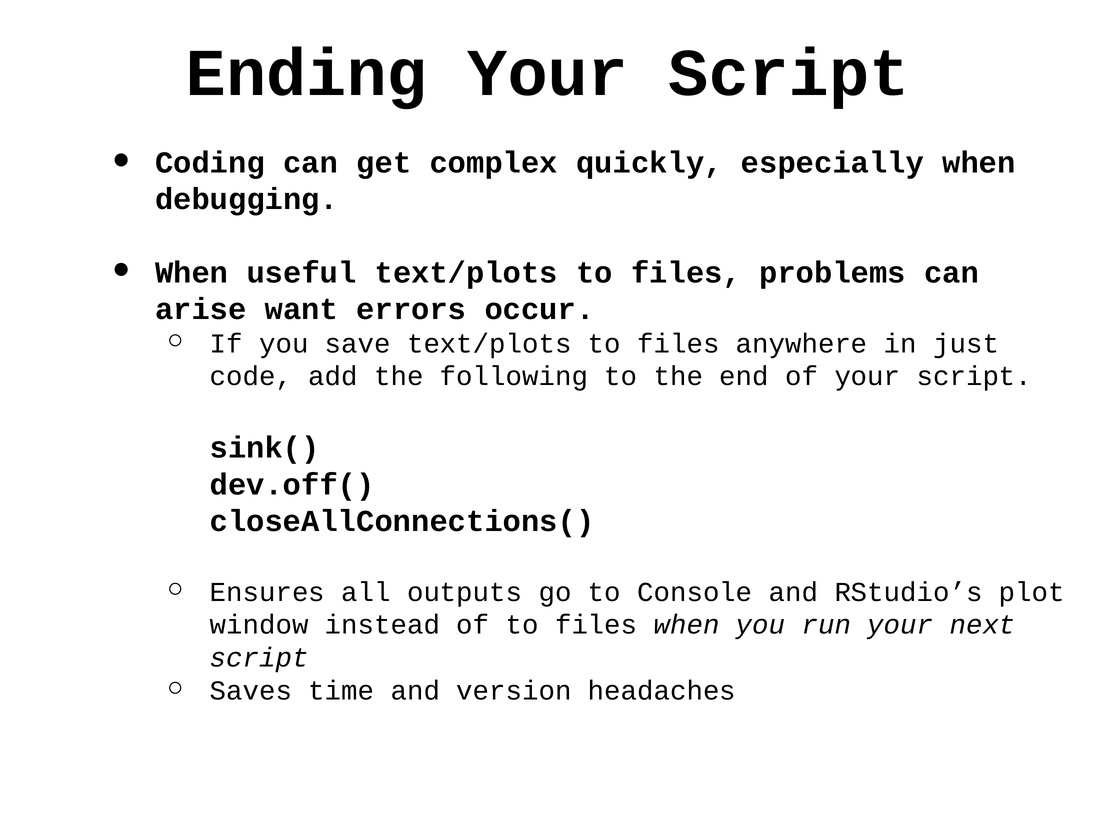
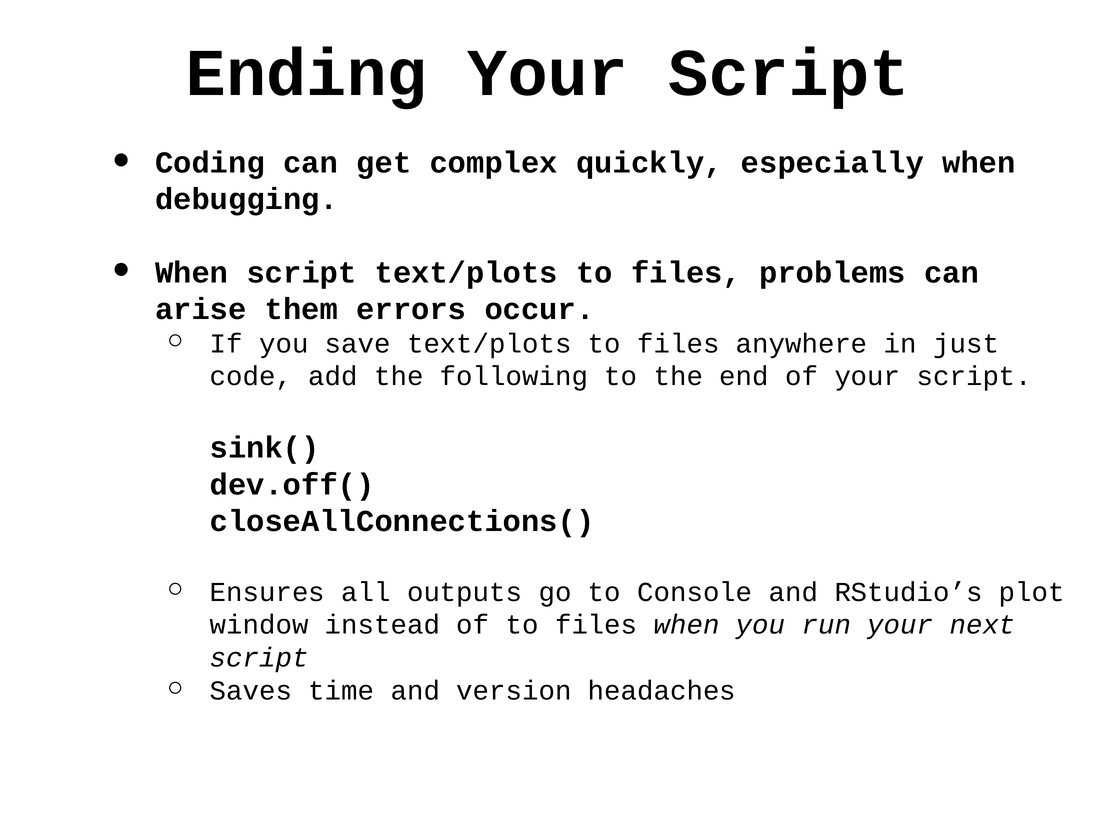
When useful: useful -> script (302, 273)
want: want -> them (301, 309)
